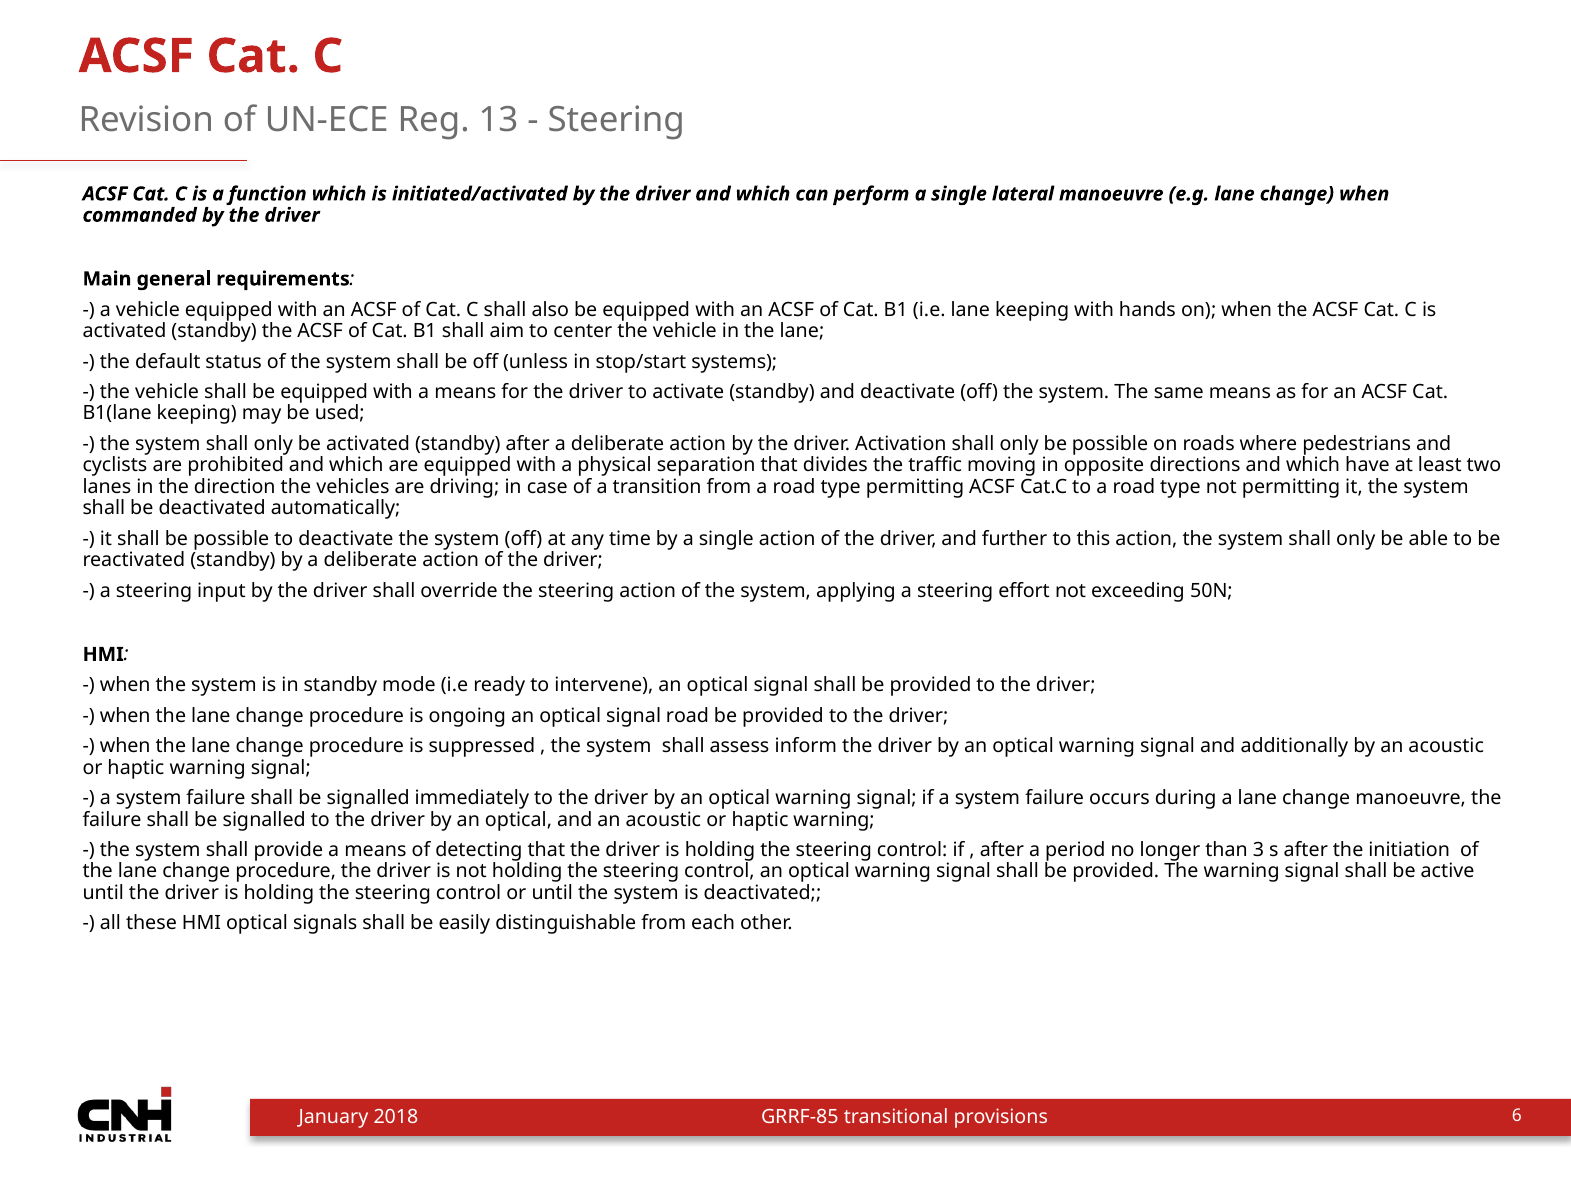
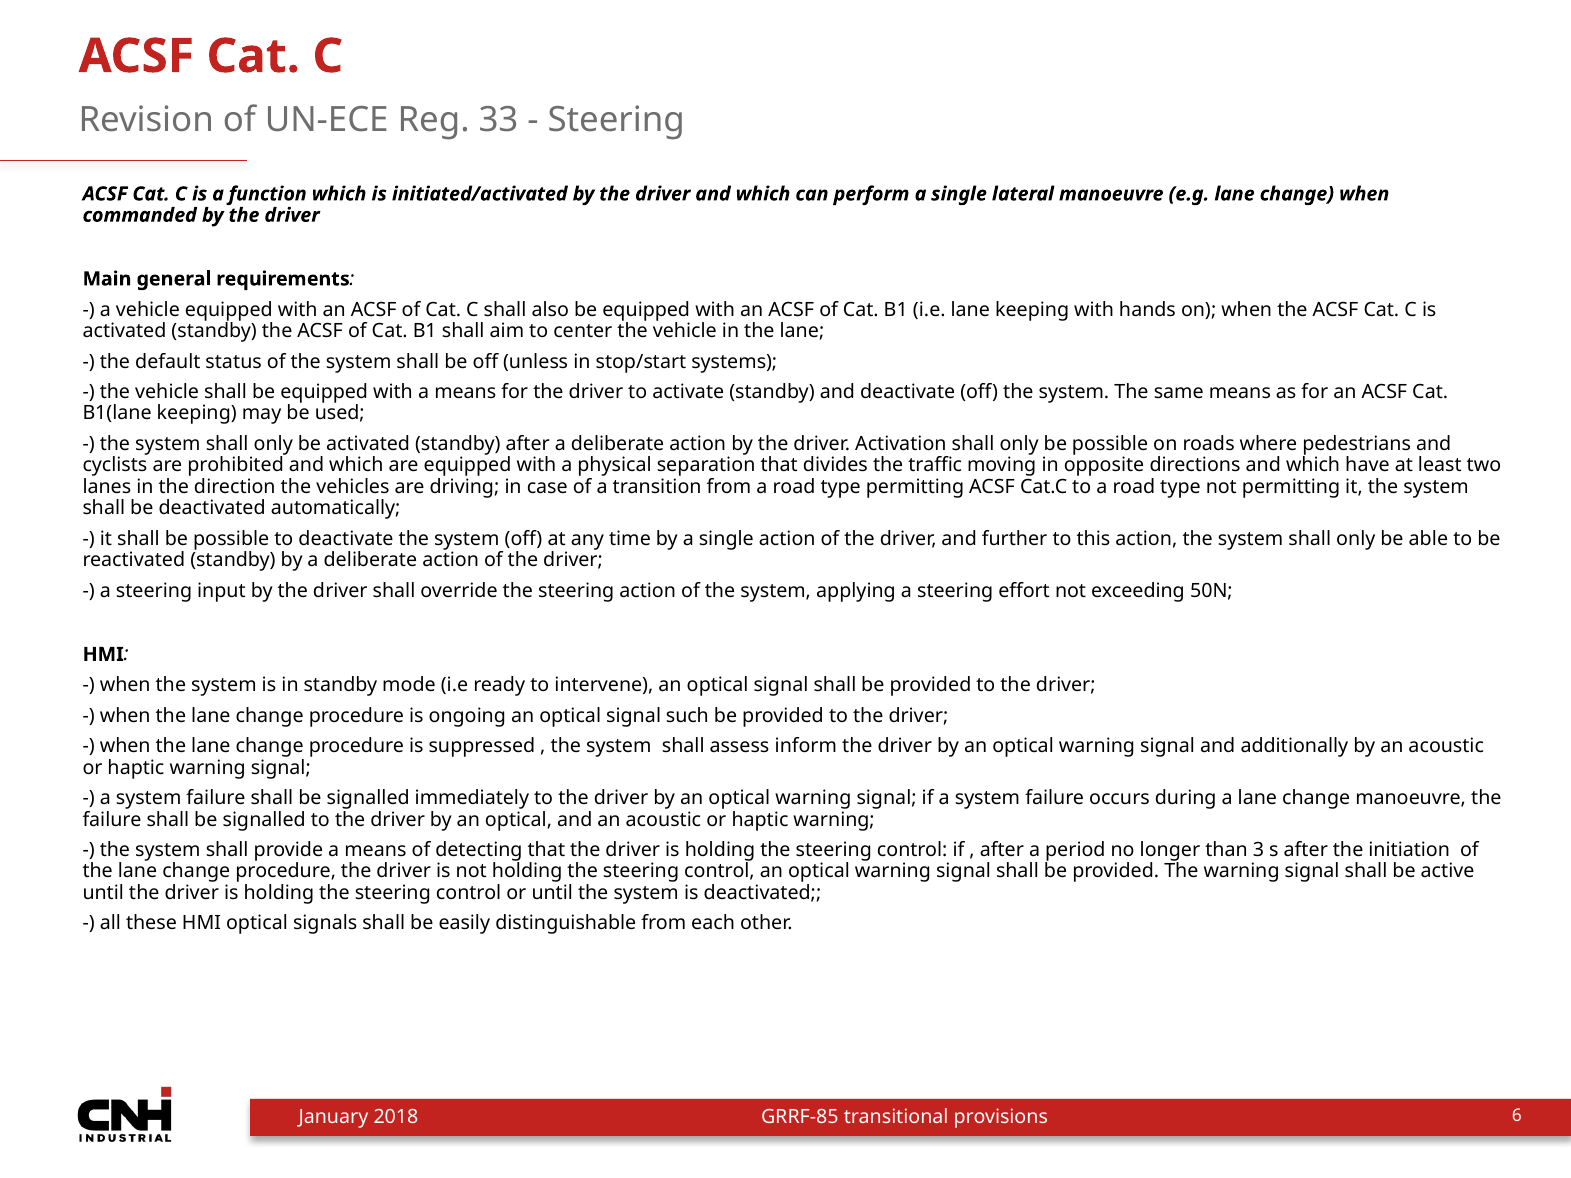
13: 13 -> 33 (498, 120)
signal road: road -> such (687, 716)
